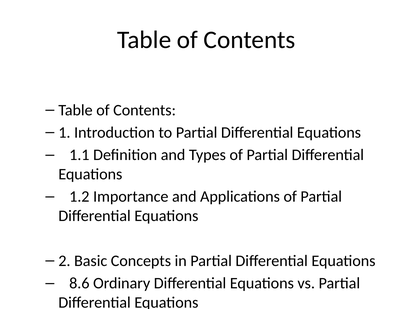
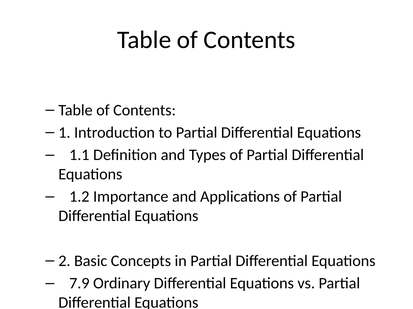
8.6: 8.6 -> 7.9 (79, 284)
